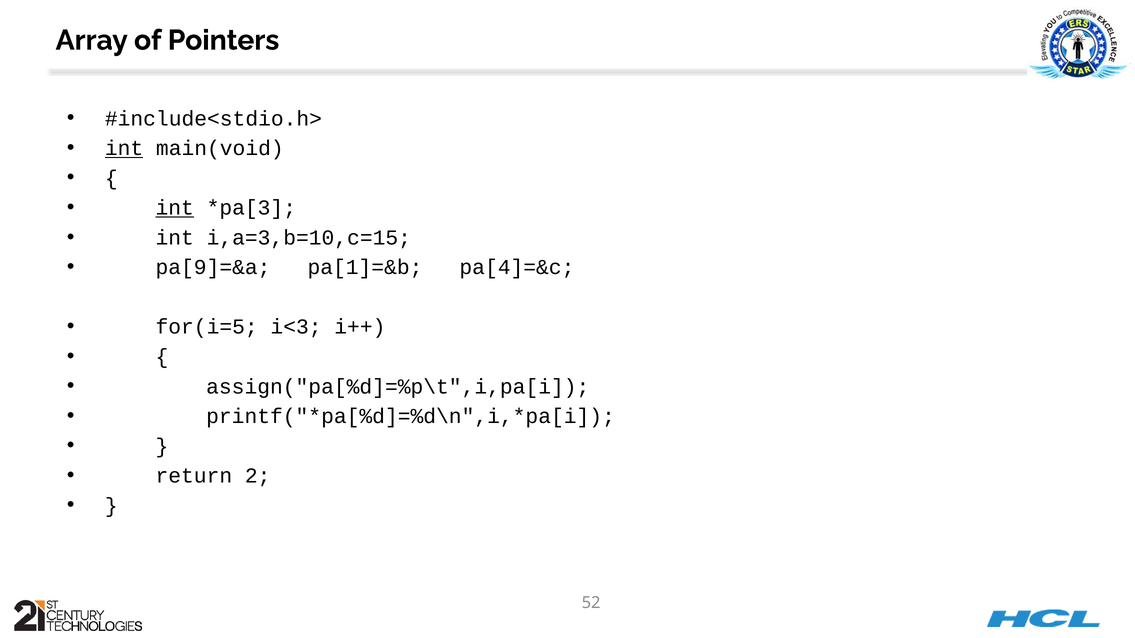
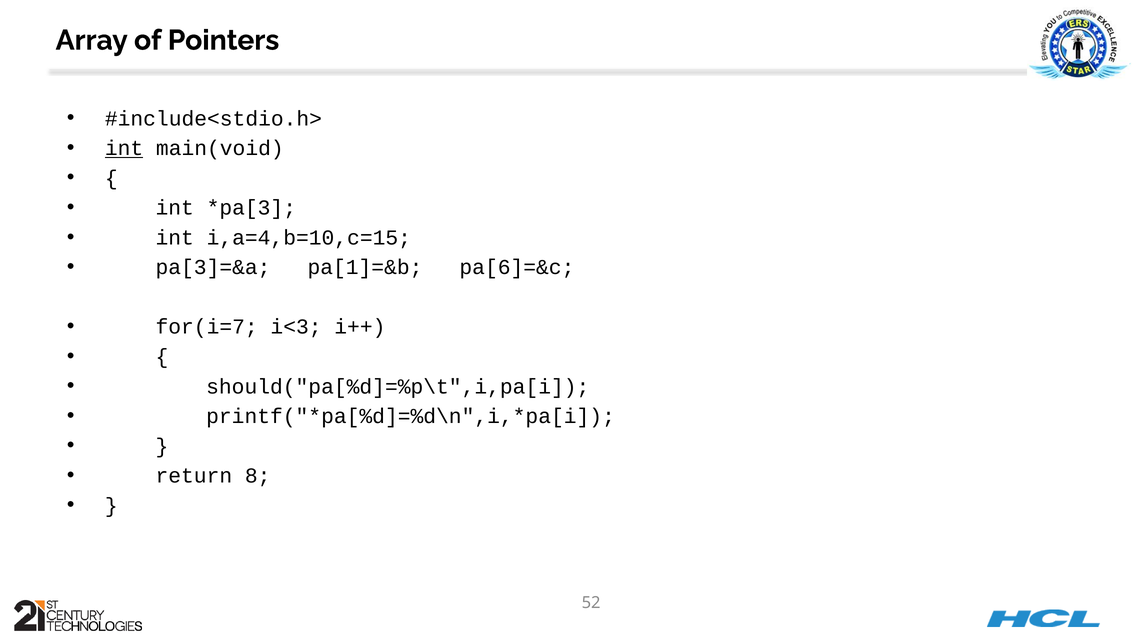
int underline: present -> none (175, 208)
i,a=3,b=10,c=15: i,a=3,b=10,c=15 -> i,a=4,b=10,c=15 (309, 238)
pa[9]=&a: pa[9]=&a -> pa[3]=&a (213, 268)
pa[4]=&c: pa[4]=&c -> pa[6]=&c (517, 268)
for(i=5: for(i=5 -> for(i=7 (207, 327)
assign("pa[%d]=%p\t",i,pa[i: assign("pa[%d]=%p\t",i,pa[i -> should("pa[%d]=%p\t",i,pa[i (398, 387)
2: 2 -> 8 (258, 476)
